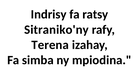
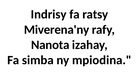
Sitraniko'ny: Sitraniko'ny -> Miverena'ny (57, 30)
Terena: Terena -> Nanota (50, 45)
